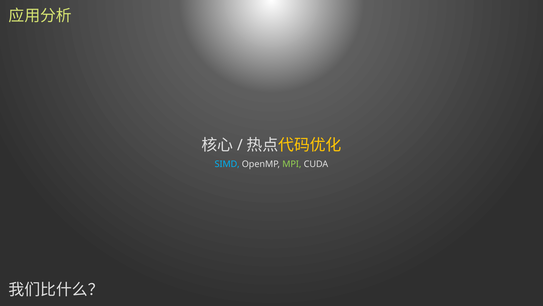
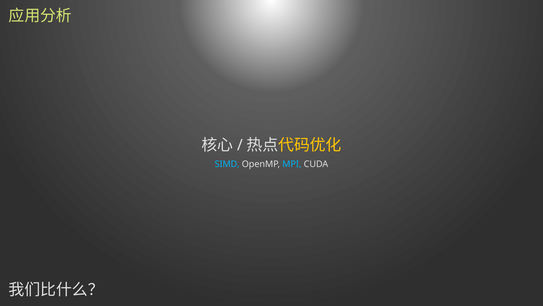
MPI colour: light green -> light blue (292, 164)
